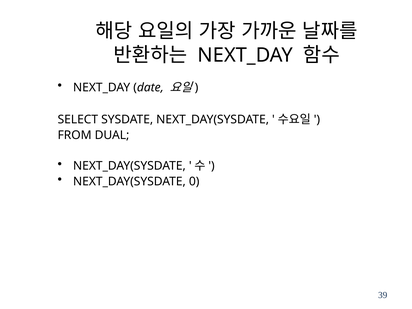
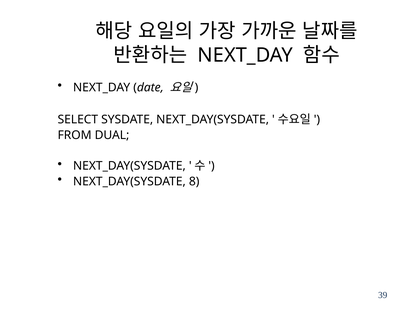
0: 0 -> 8 (194, 181)
